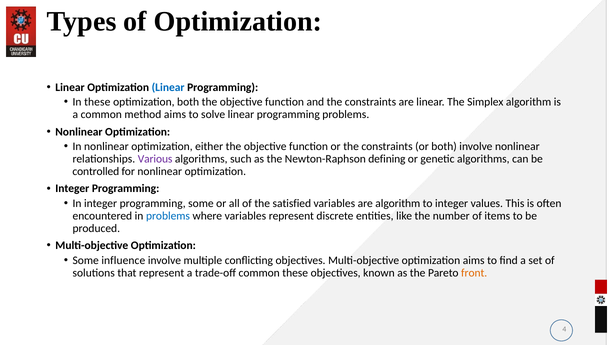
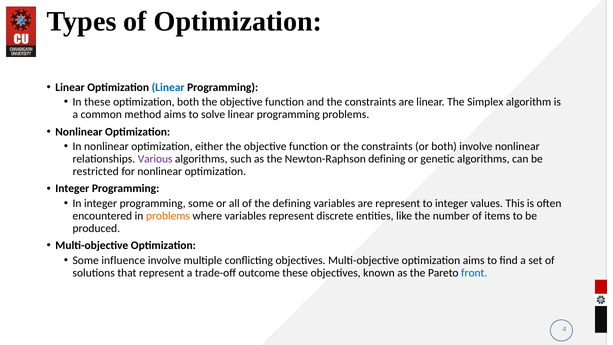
controlled: controlled -> restricted (96, 171)
the satisfied: satisfied -> defining (292, 203)
are algorithm: algorithm -> represent (398, 203)
problems colour: blue -> orange (168, 216)
trade-off common: common -> outcome (259, 273)
front colour: orange -> blue (474, 273)
